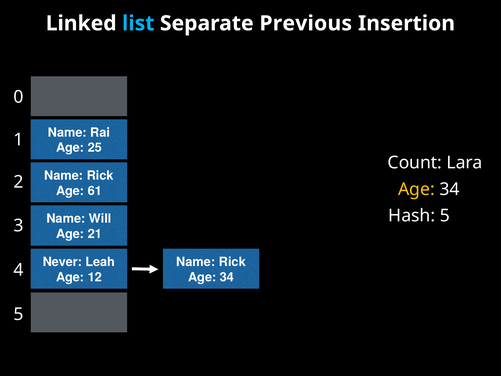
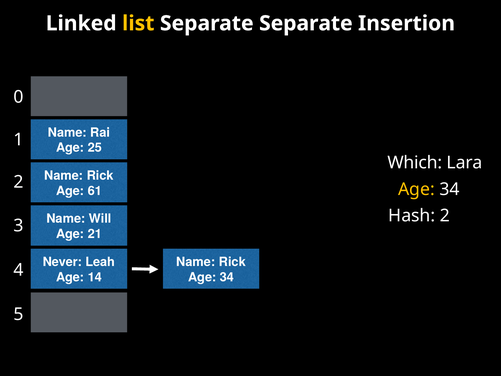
list colour: light blue -> yellow (138, 23)
Separate Previous: Previous -> Separate (306, 23)
Count: Count -> Which (415, 163)
Hash 5: 5 -> 2 (445, 216)
12: 12 -> 14 (95, 277)
